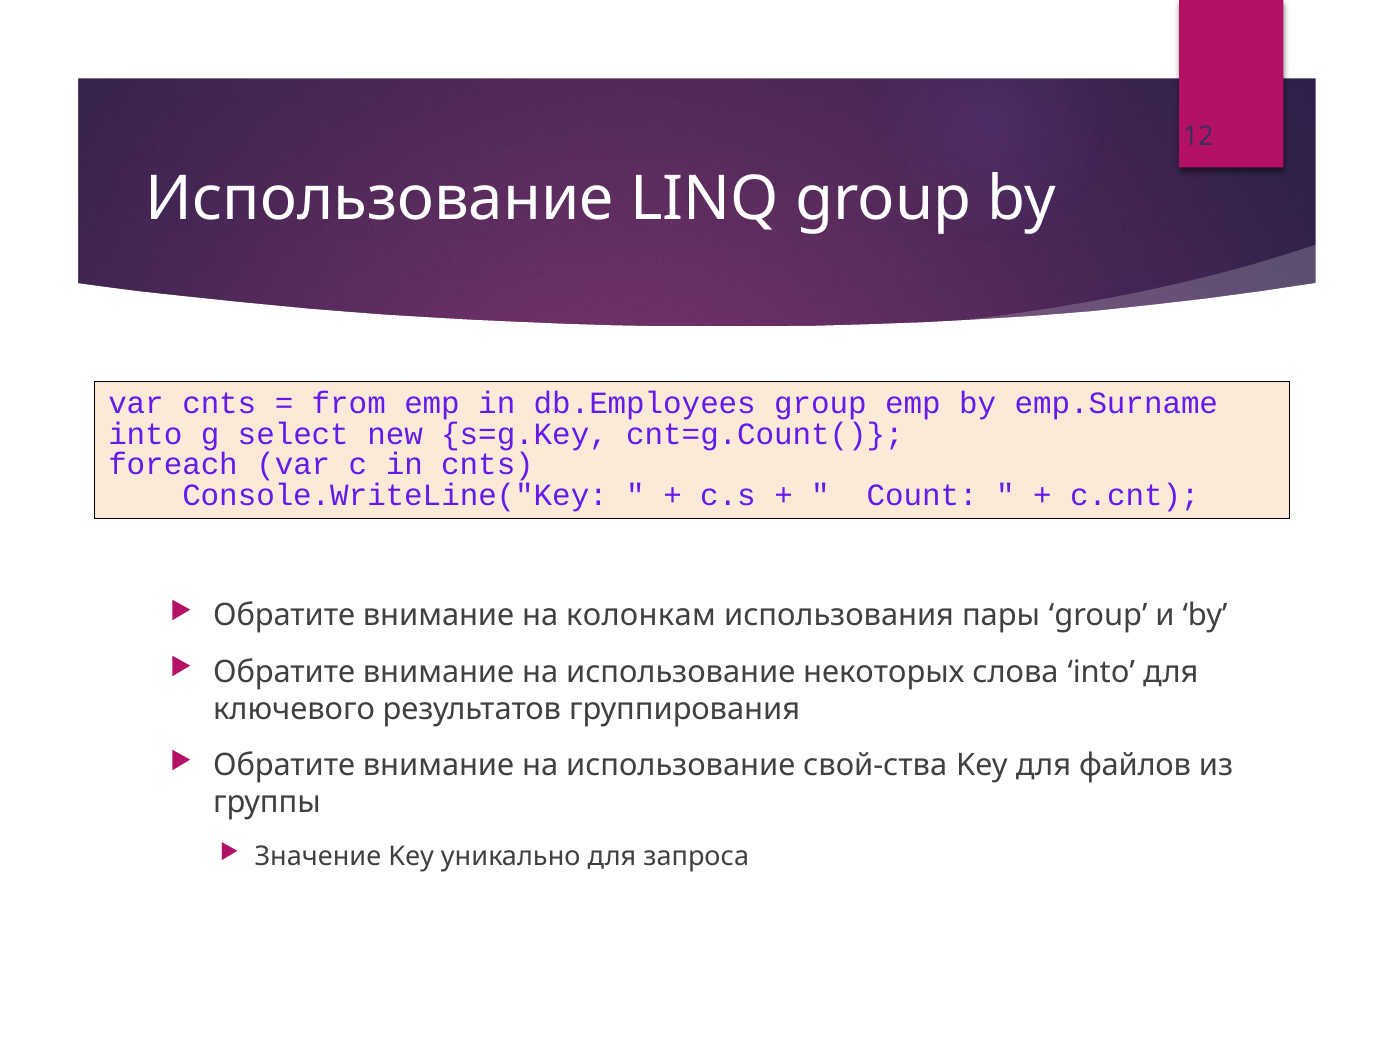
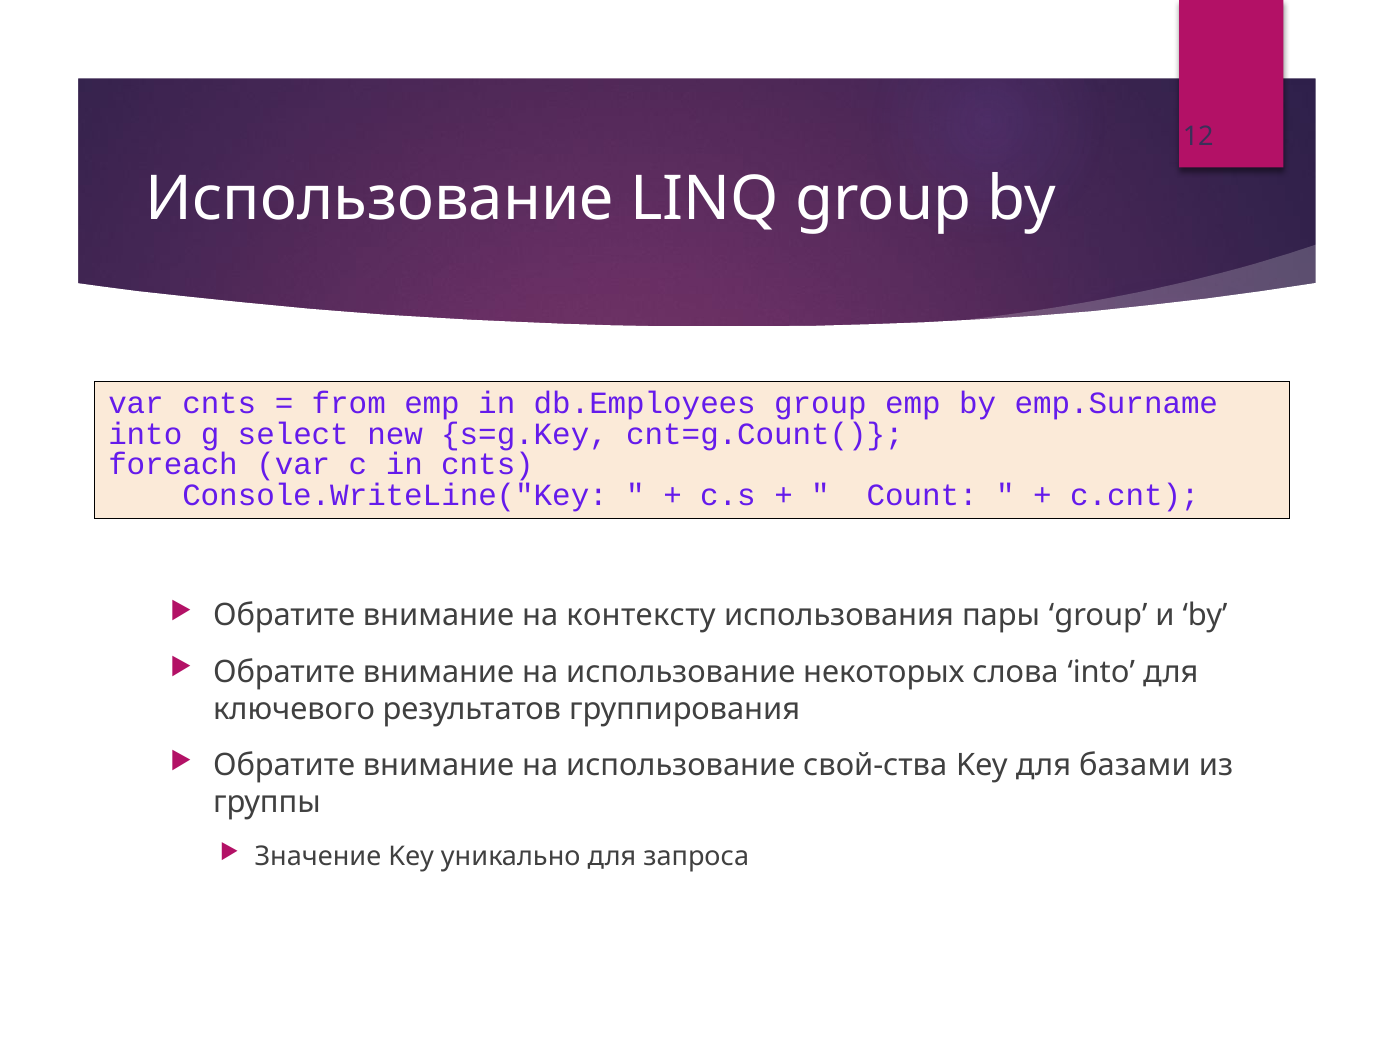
колонкам: колонкам -> контексту (641, 615)
файлов: файлов -> базами (1135, 765)
